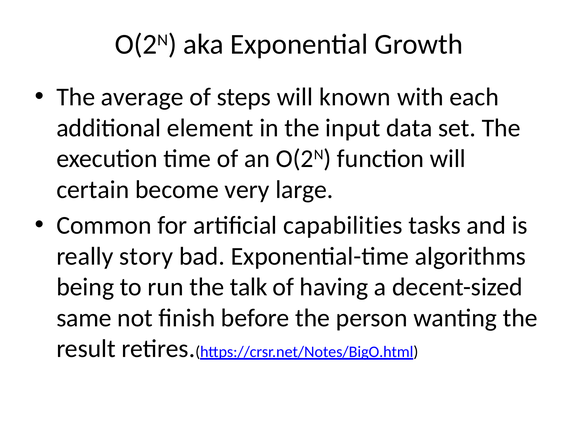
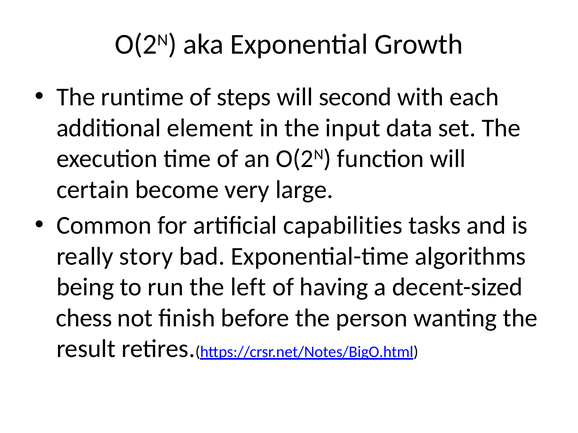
average: average -> runtime (142, 97)
known: known -> second (355, 97)
talk: talk -> left (248, 287)
same: same -> chess (84, 318)
